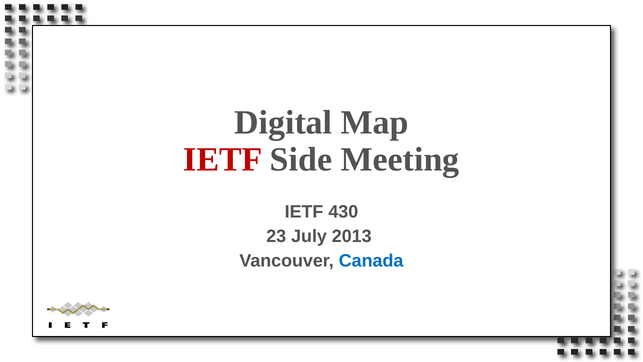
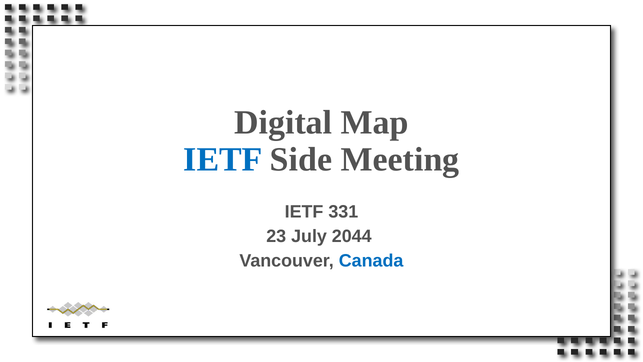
IETF colour: red -> blue (223, 159)
430: 430 -> 331 (343, 212)
2013: 2013 -> 2044 (352, 236)
